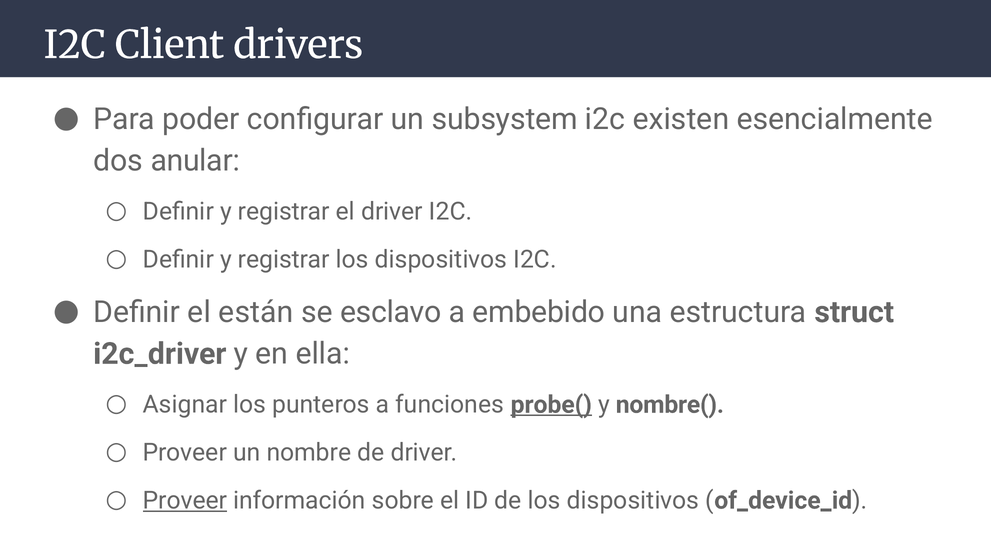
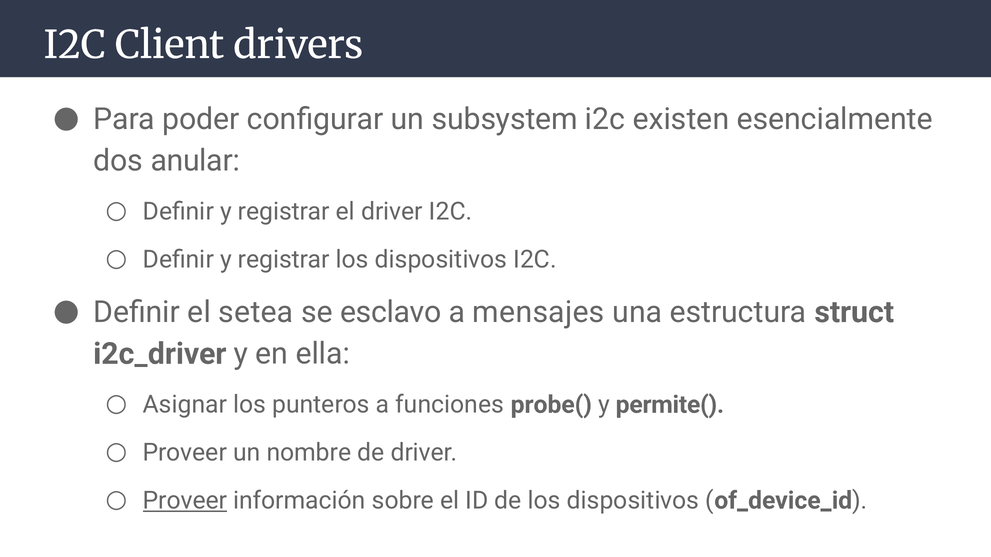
están: están -> setea (256, 312)
embebido: embebido -> mensajes (539, 312)
probe( underline: present -> none (551, 405)
nombre(: nombre( -> permite( (670, 405)
